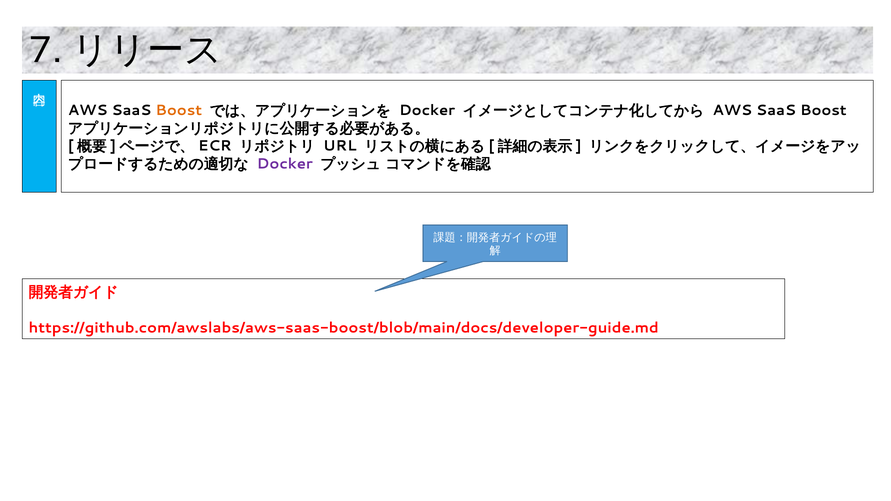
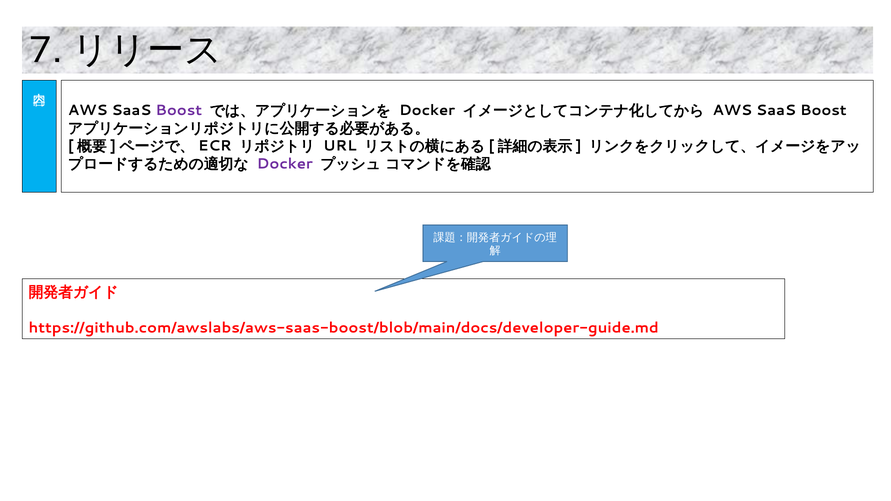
Boost colour: orange -> purple (179, 110)
